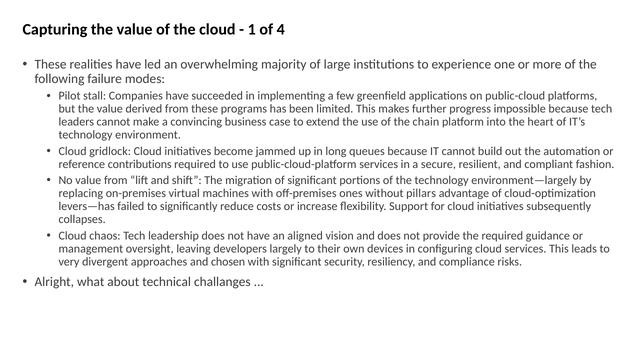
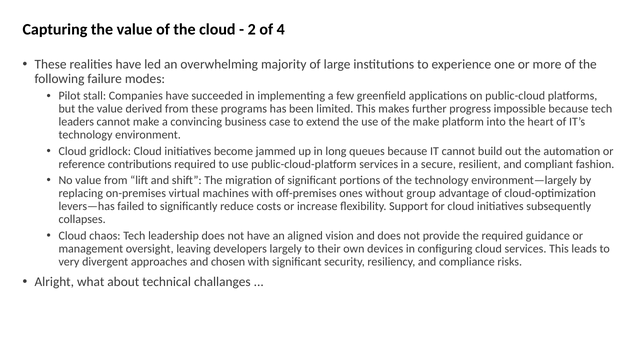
1: 1 -> 2 (252, 30)
the chain: chain -> make (426, 122)
pillars: pillars -> group (421, 193)
